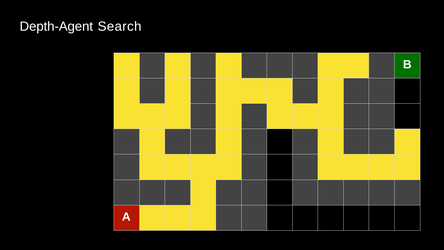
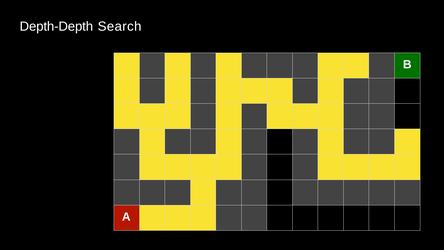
Depth-Agent: Depth-Agent -> Depth-Depth (56, 26)
